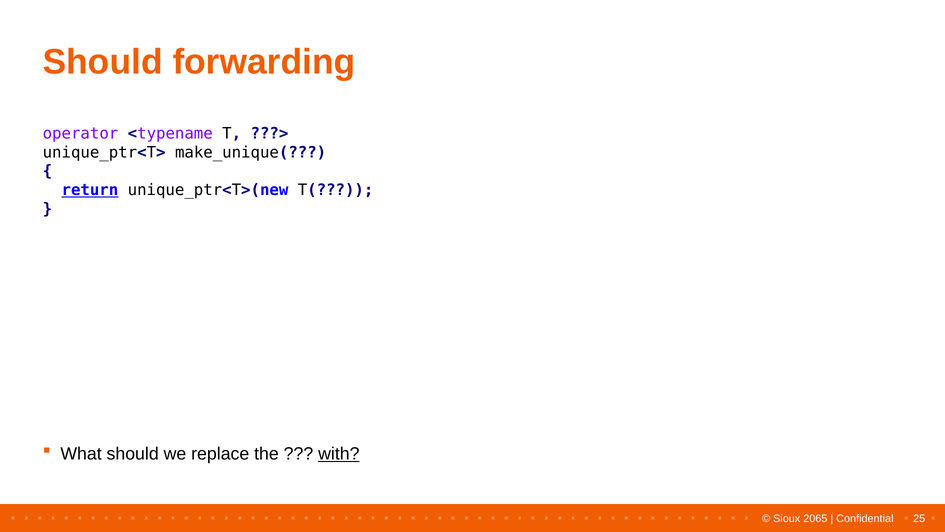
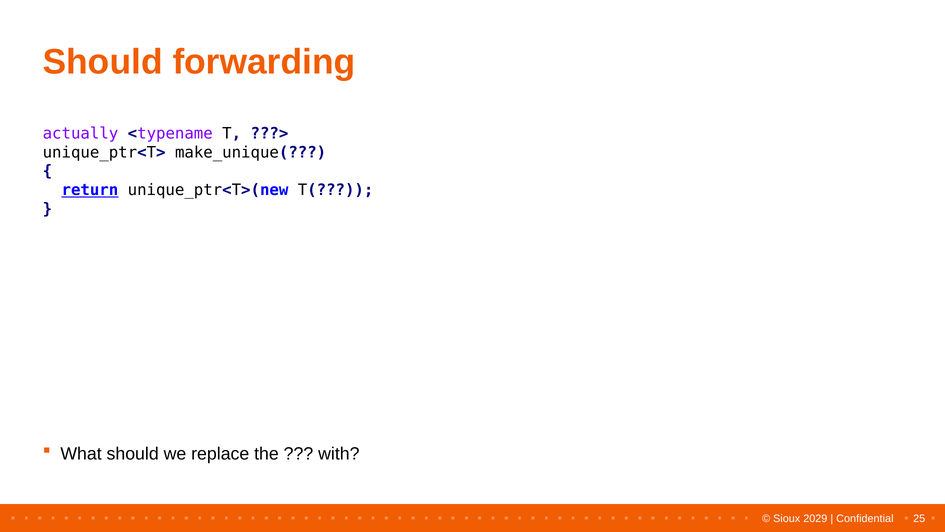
operator: operator -> actually (80, 133)
with underline: present -> none (339, 454)
2065: 2065 -> 2029 (815, 518)
